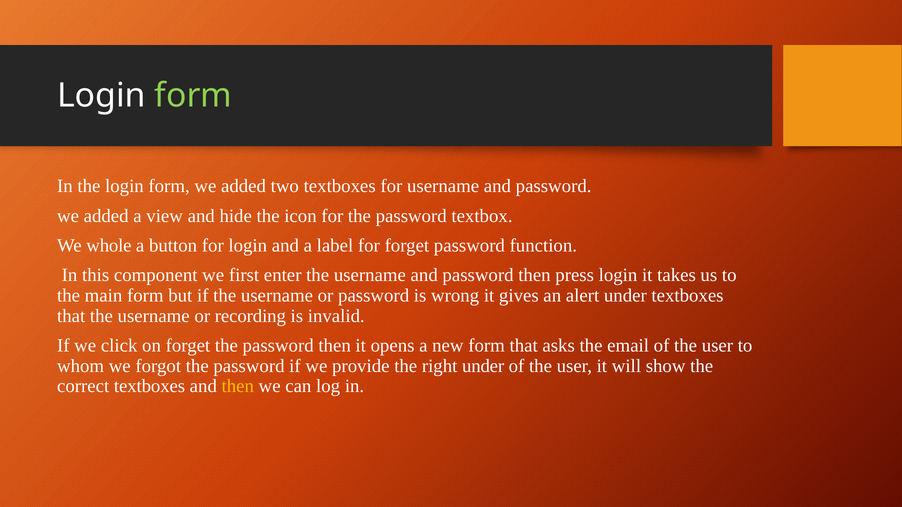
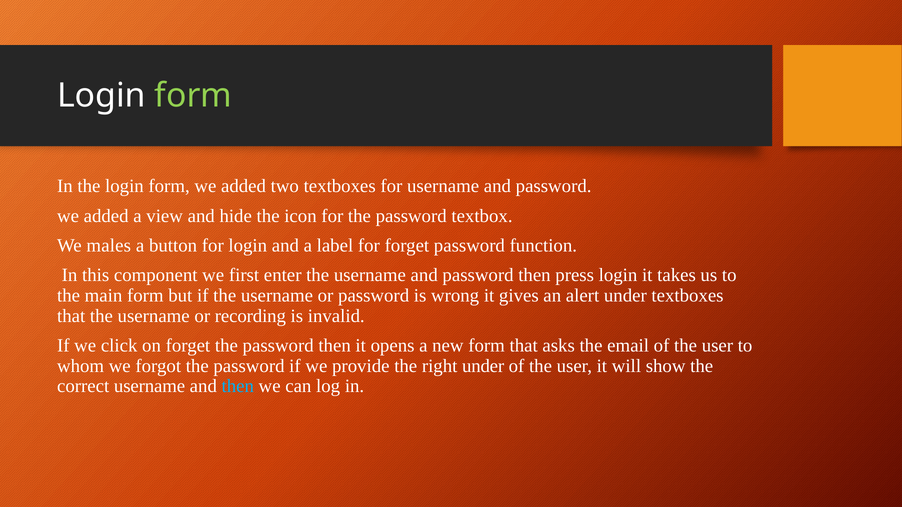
whole: whole -> males (109, 246)
correct textboxes: textboxes -> username (150, 387)
then colour: yellow -> light blue (238, 387)
